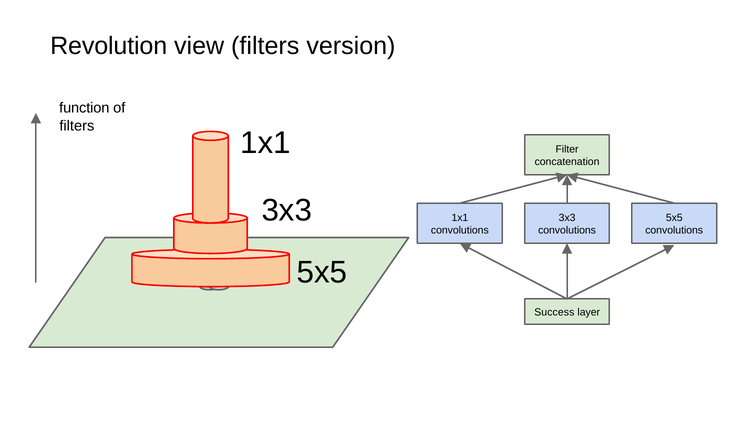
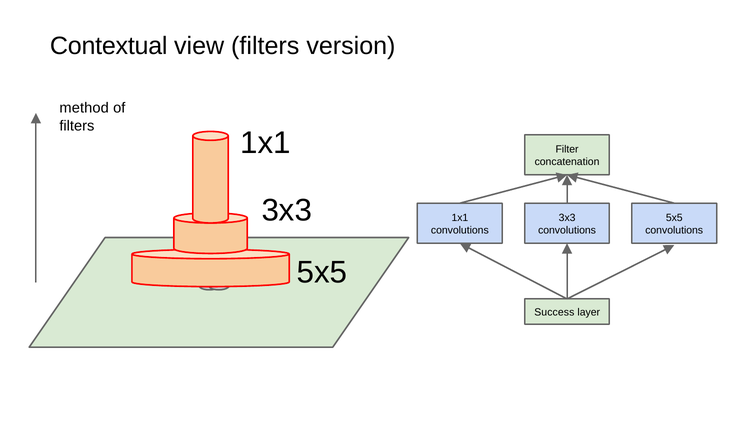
Revolution: Revolution -> Contextual (109, 46)
function: function -> method (84, 108)
